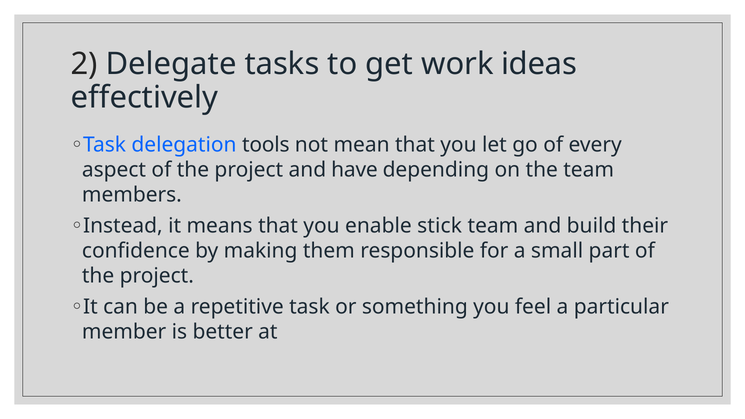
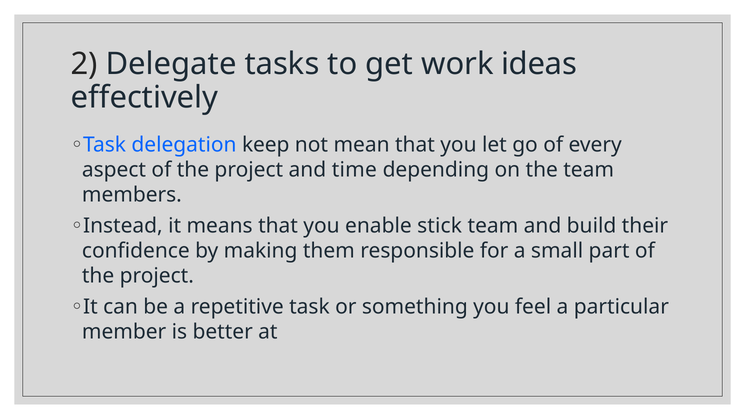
tools: tools -> keep (266, 145)
have: have -> time (354, 170)
